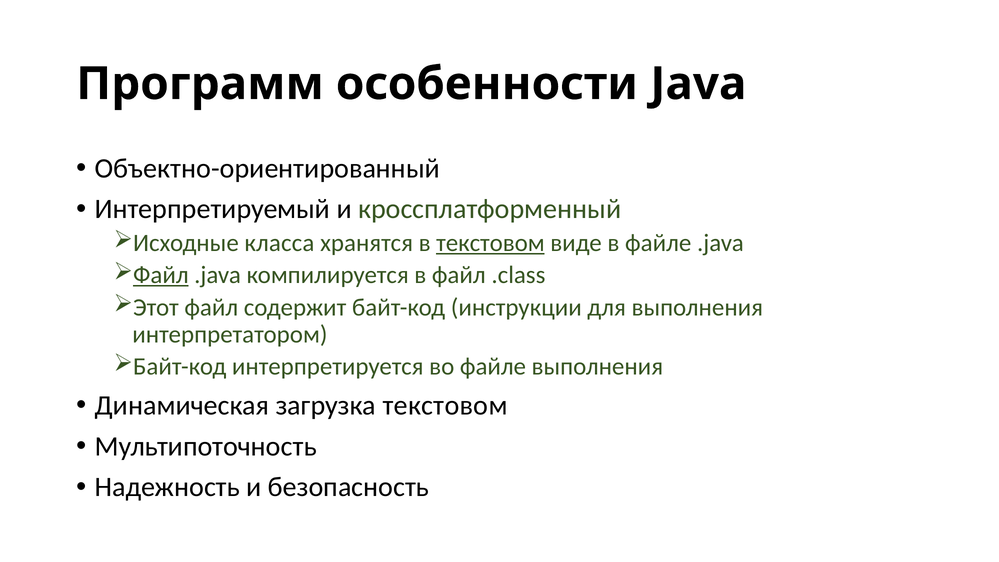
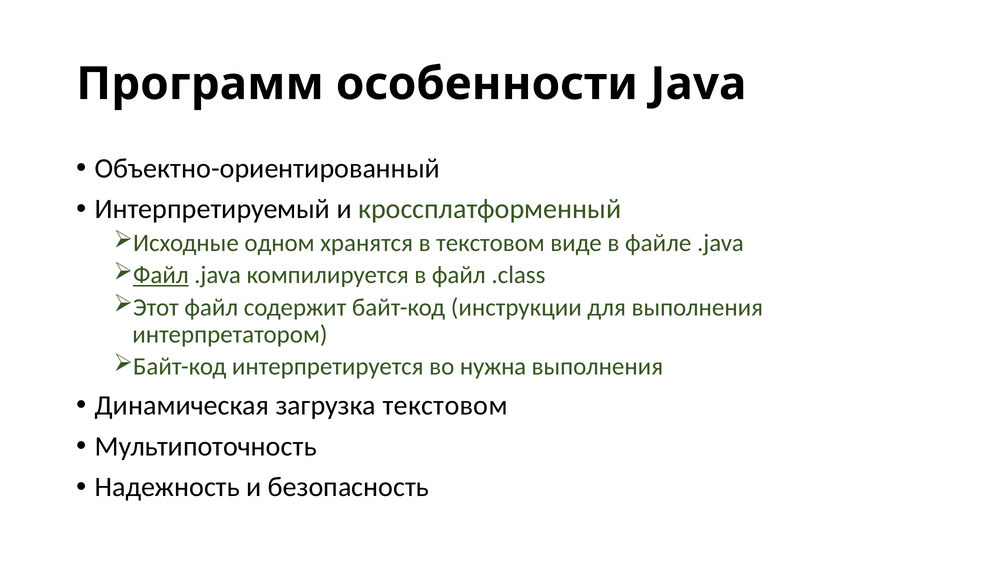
класса: класса -> одном (280, 243)
текстовом underline: present -> none (490, 243)
во файле: файле -> нужна (493, 366)
